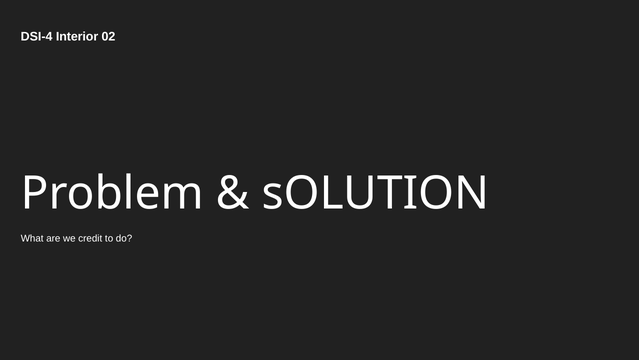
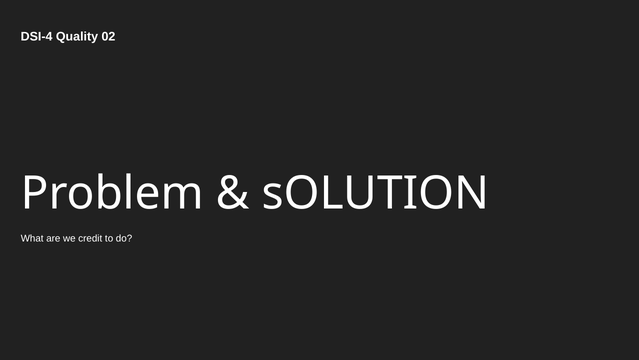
Interior: Interior -> Quality (77, 37)
